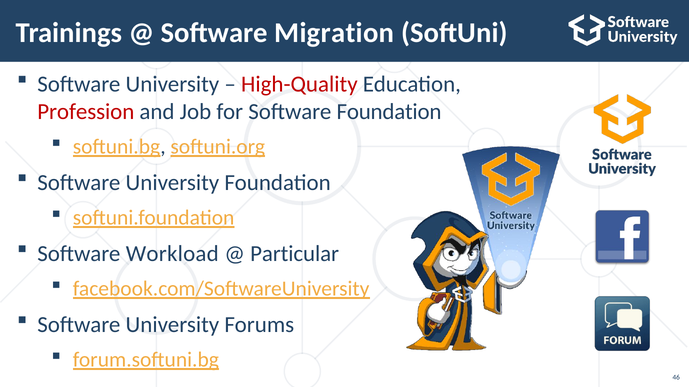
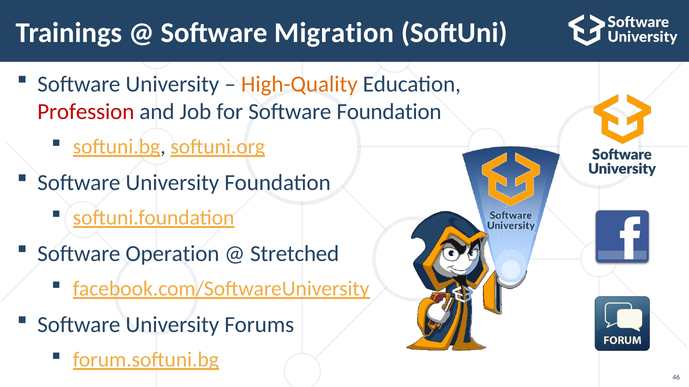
High-Quality colour: red -> orange (299, 84)
Workload: Workload -> Operation (172, 254)
Particular: Particular -> Stretched (295, 254)
